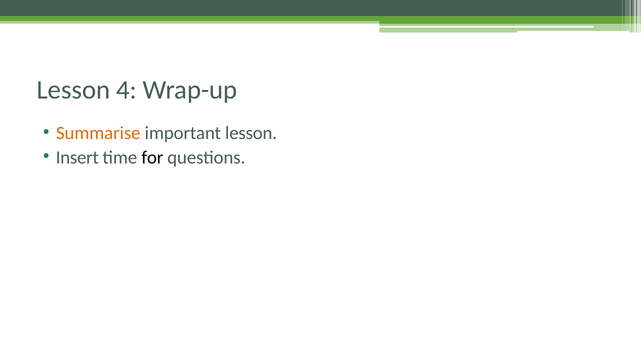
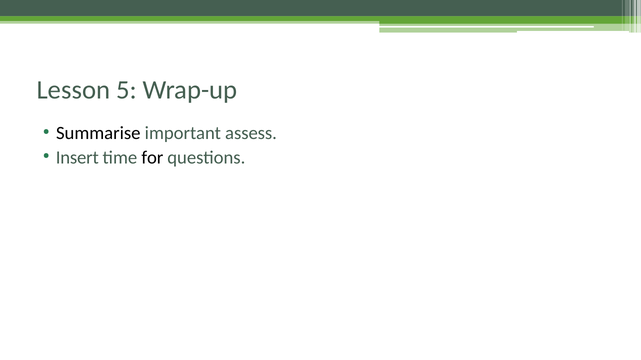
4: 4 -> 5 (126, 90)
Summarise colour: orange -> black (98, 133)
important lesson: lesson -> assess (251, 133)
